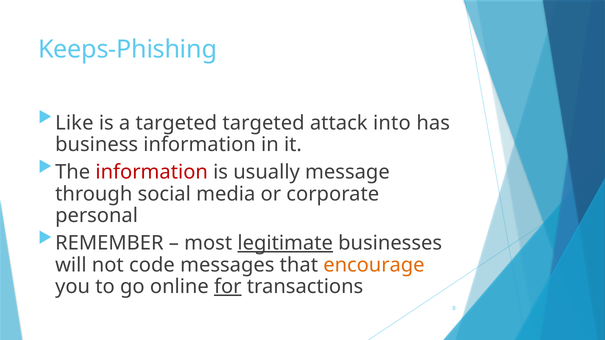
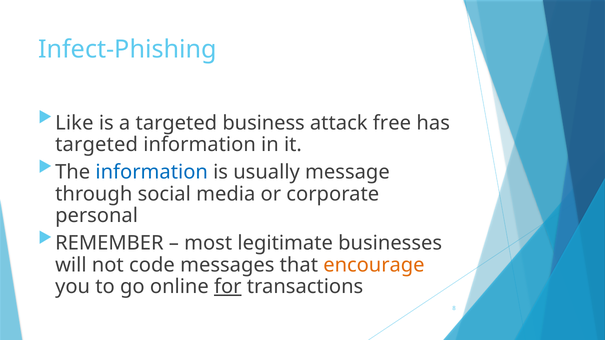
Keeps-Phishing: Keeps-Phishing -> Infect-Phishing (127, 49)
targeted targeted: targeted -> business (264, 123)
into: into -> free (392, 123)
business: business -> targeted (97, 145)
information colour: red -> blue (152, 172)
legitimate underline: present -> none (285, 243)
